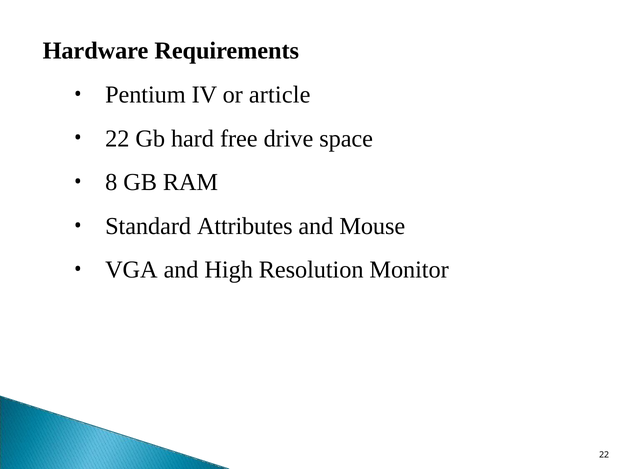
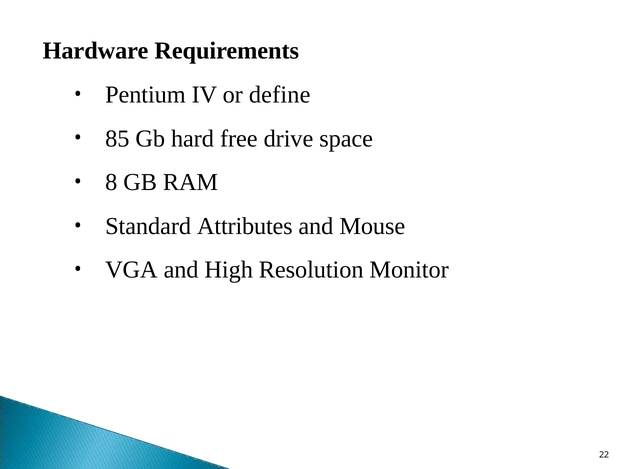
article: article -> define (280, 95)
22: 22 -> 85 (117, 138)
